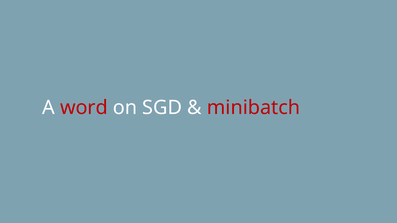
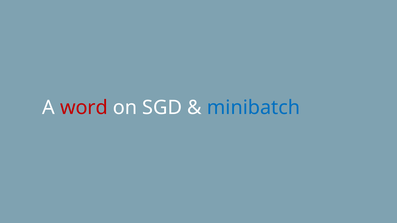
minibatch colour: red -> blue (254, 108)
